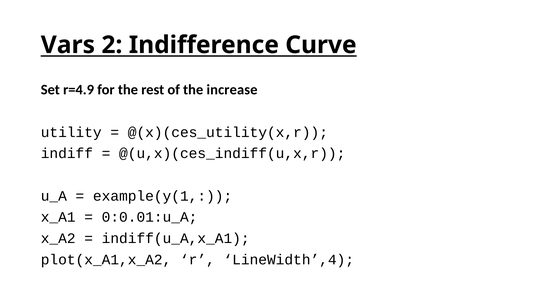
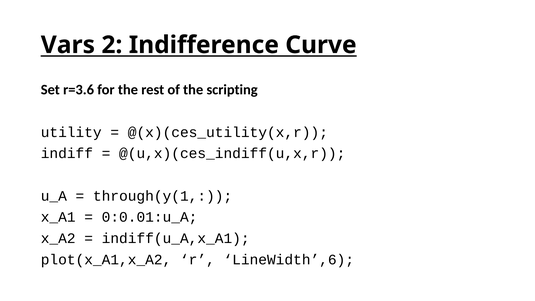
r=4.9: r=4.9 -> r=3.6 (79, 90)
increase: increase -> scripting (232, 90)
example(y(1: example(y(1 -> through(y(1 (163, 196)
LineWidth’,4: LineWidth’,4 -> LineWidth’,6 (289, 260)
